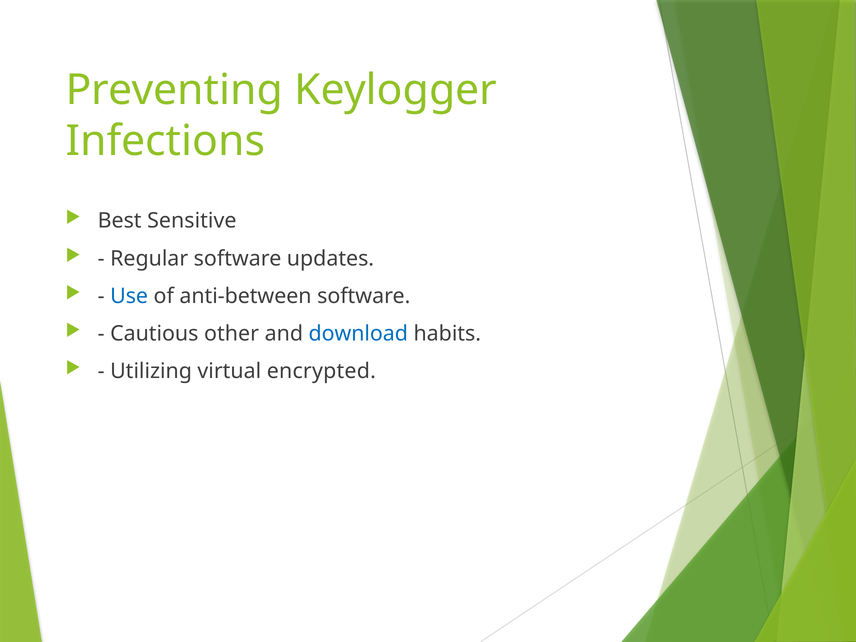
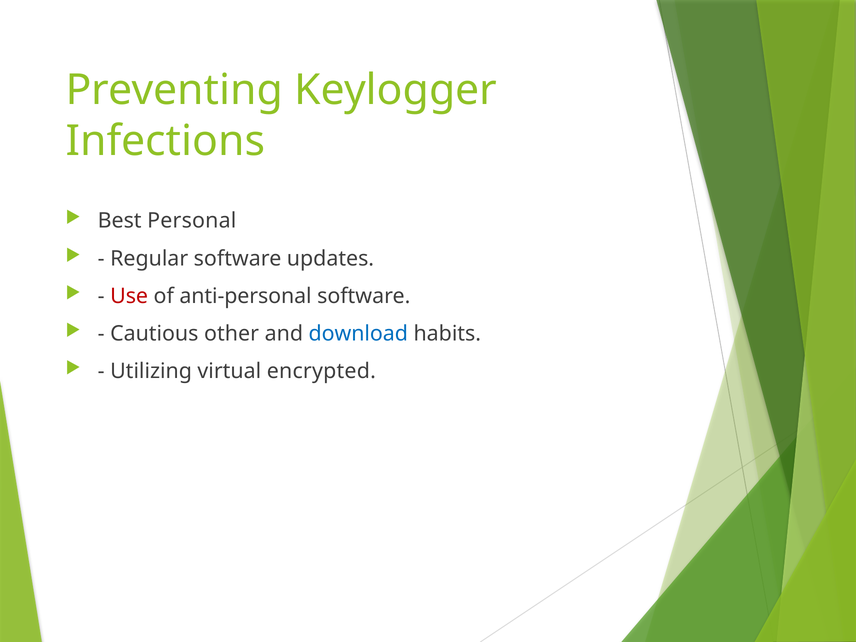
Sensitive: Sensitive -> Personal (192, 221)
Use colour: blue -> red (129, 296)
anti-between: anti-between -> anti-personal (246, 296)
